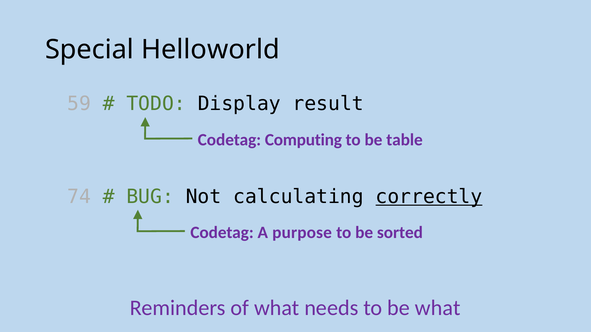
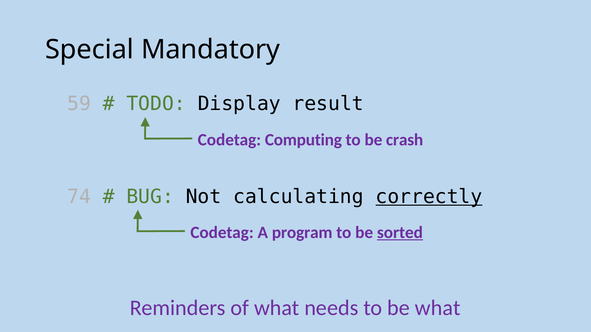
Helloworld: Helloworld -> Mandatory (211, 50)
table: table -> crash (405, 140)
purpose: purpose -> program (302, 233)
sorted underline: none -> present (400, 233)
